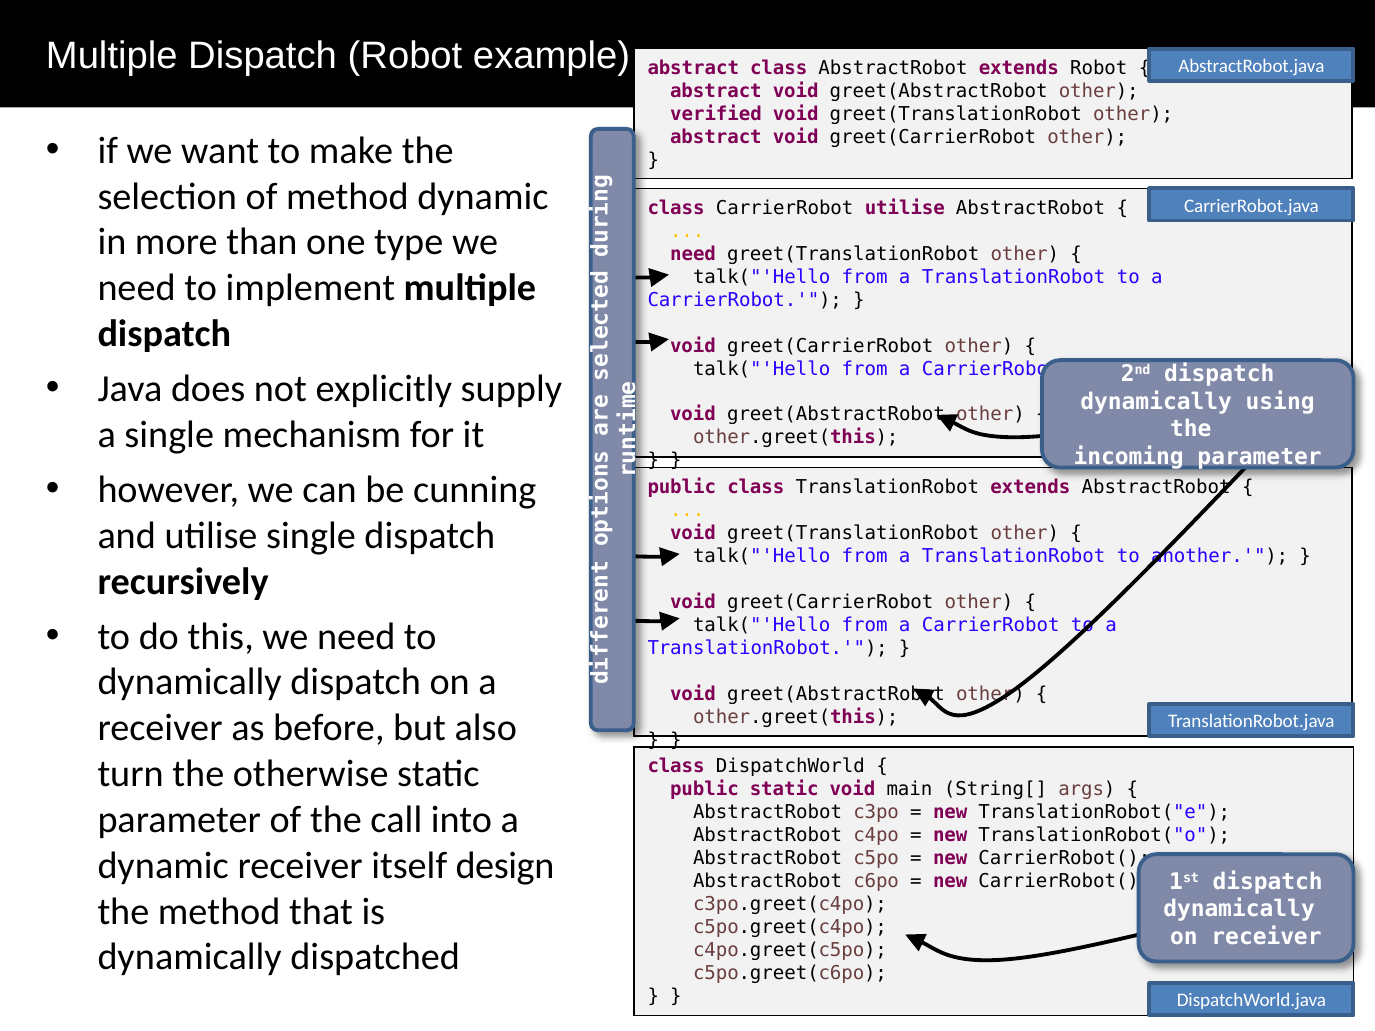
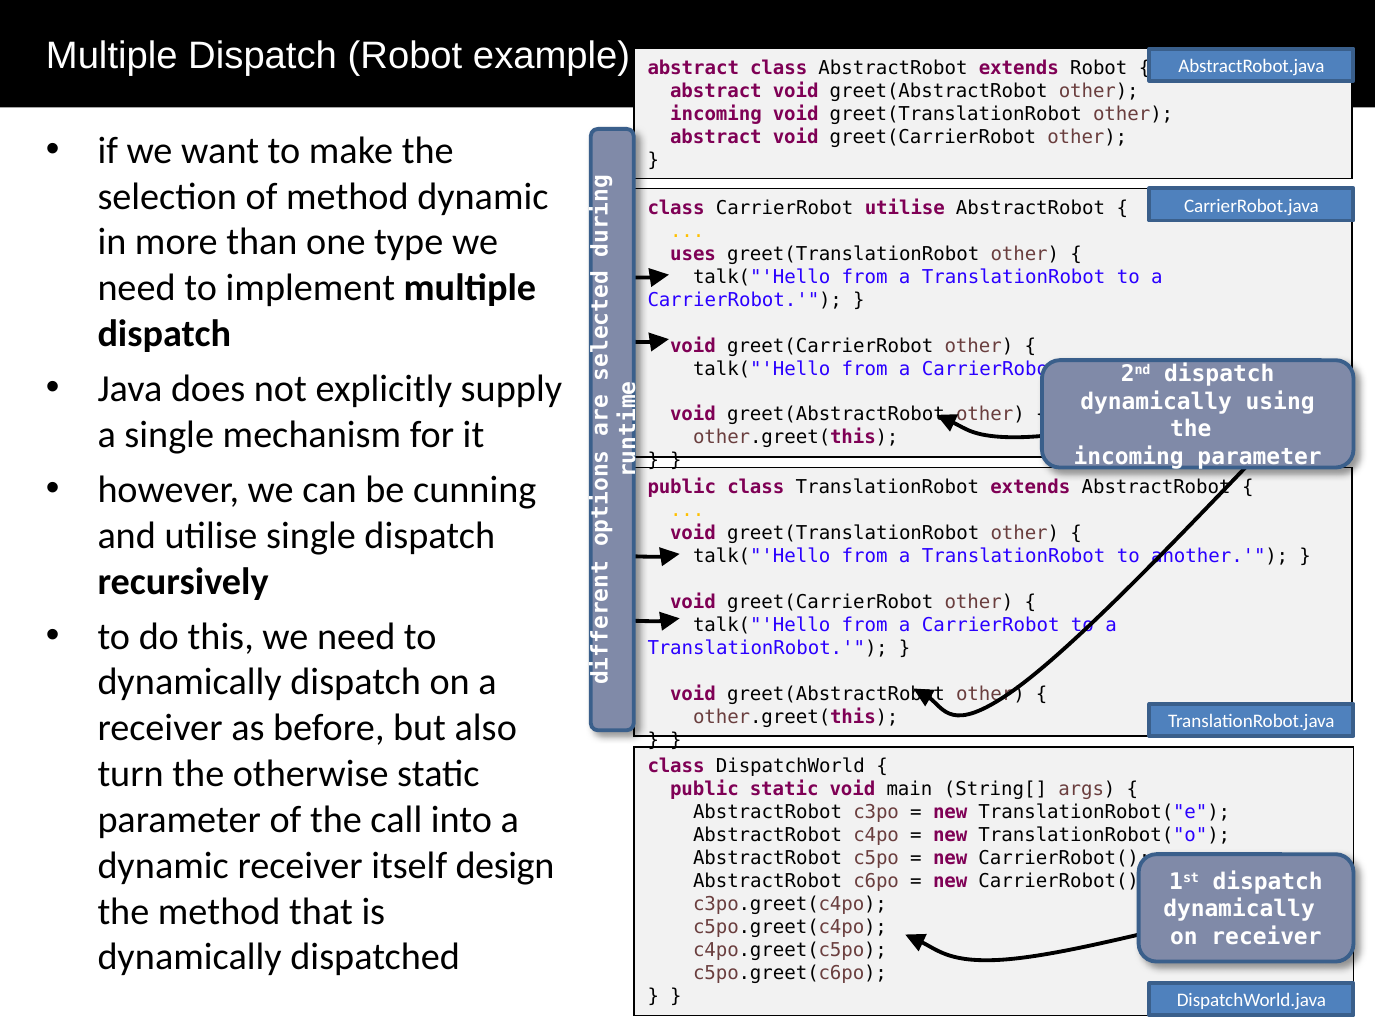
verified: verified -> incoming (716, 114)
need: need -> uses (693, 254)
